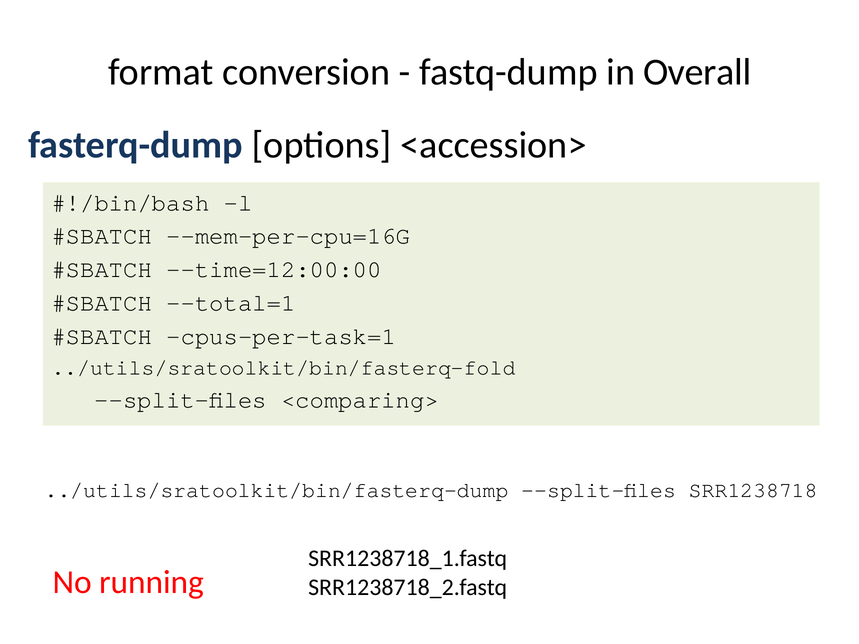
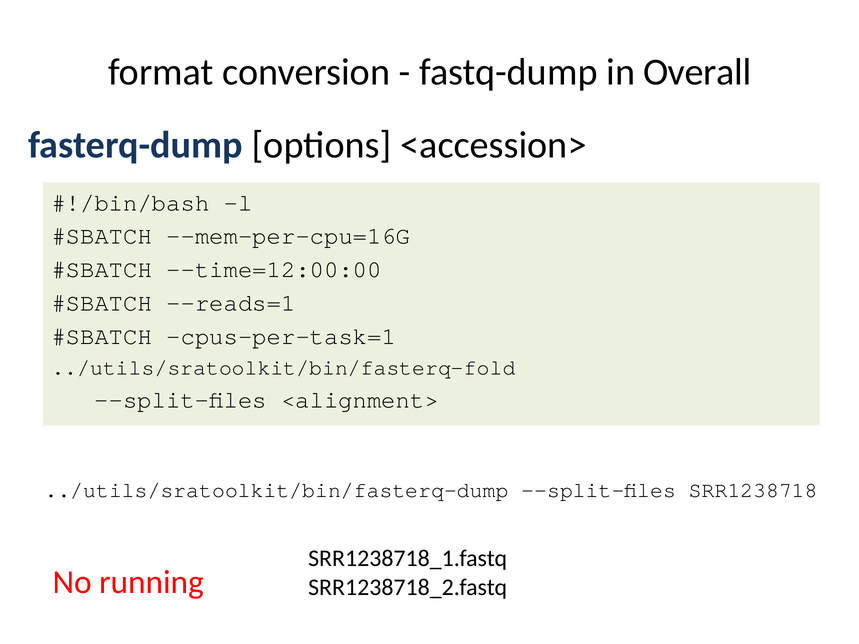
--total=1: --total=1 -> --reads=1 (231, 303)
<comparing>: <comparing> -> <alignment> (360, 400)
